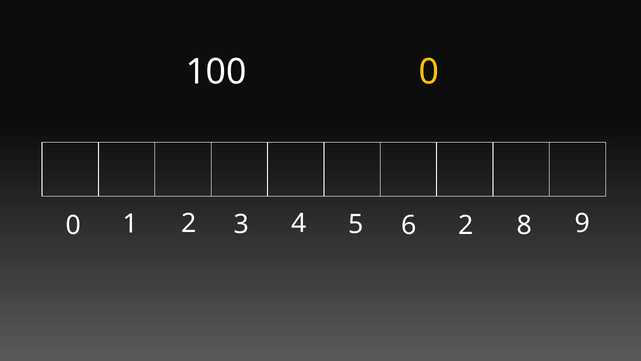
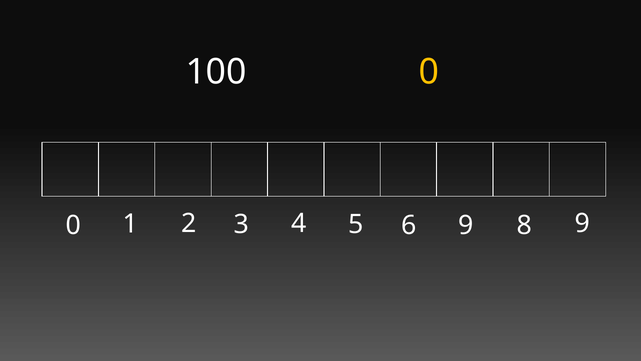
6 2: 2 -> 9 (466, 225)
